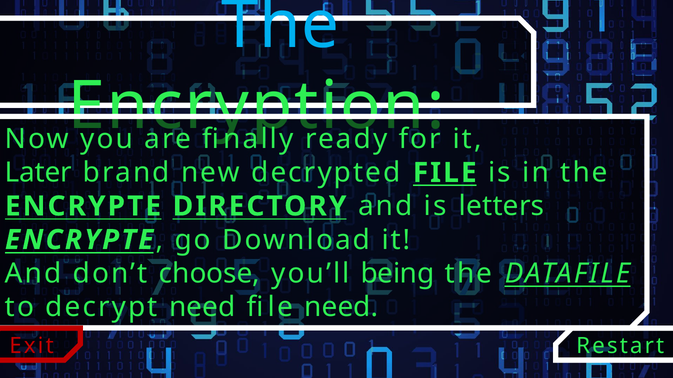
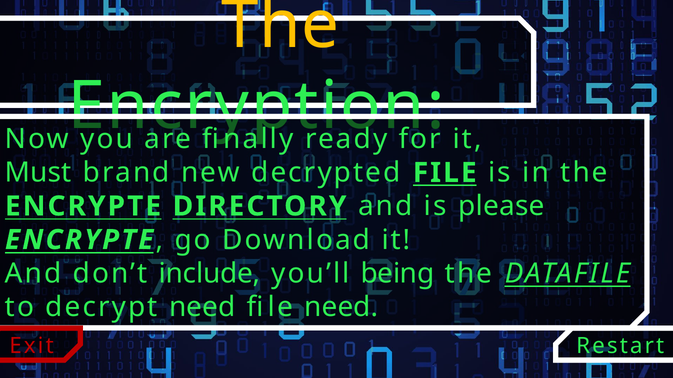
The colour: light blue -> yellow (280, 25)
Later: Later -> Must (38, 173)
letters: letters -> please (501, 207)
choose: choose -> include (210, 274)
